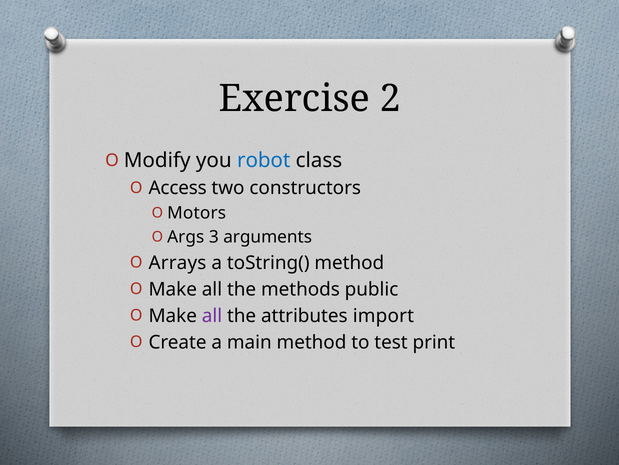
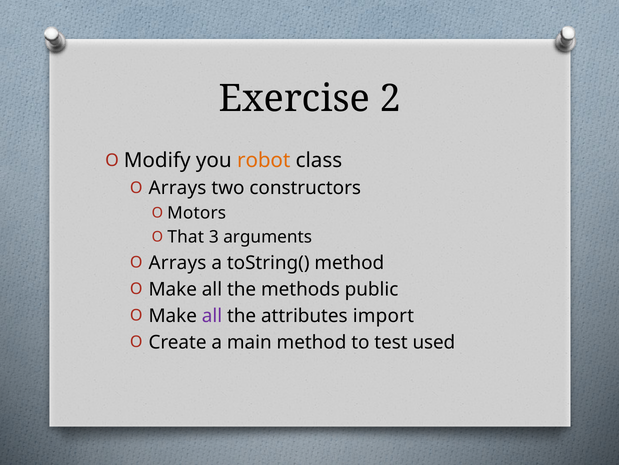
robot colour: blue -> orange (264, 160)
Access: Access -> Arrays (177, 188)
Args: Args -> That (186, 237)
print: print -> used (434, 342)
